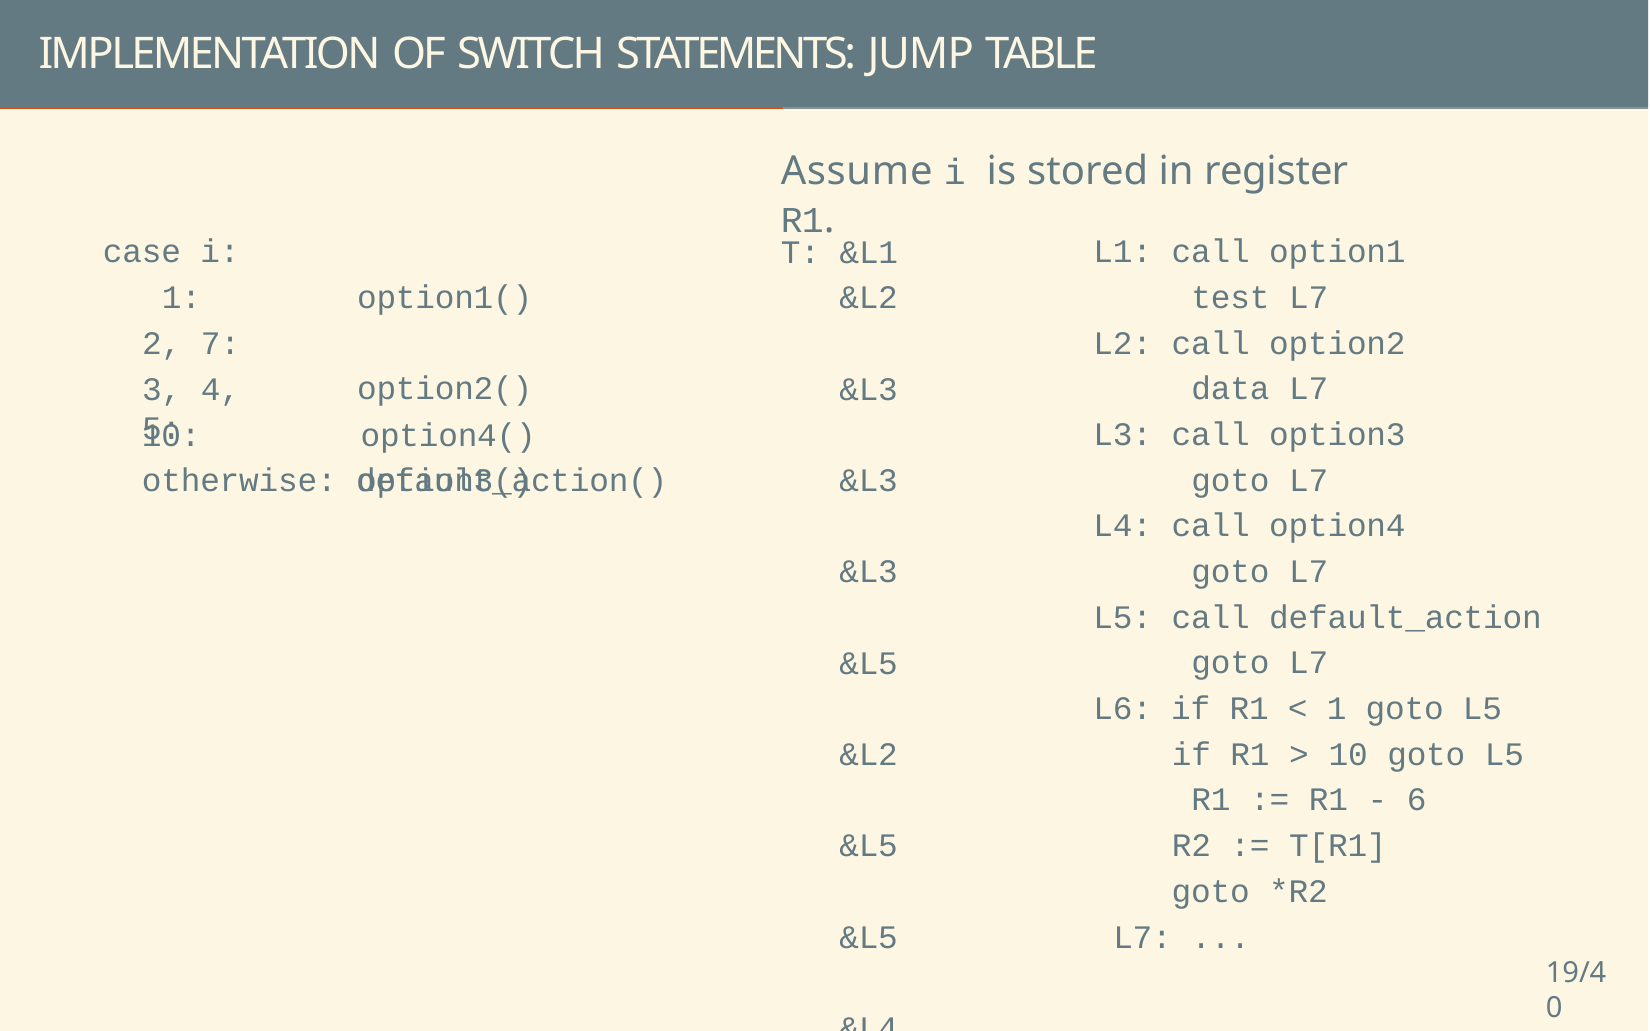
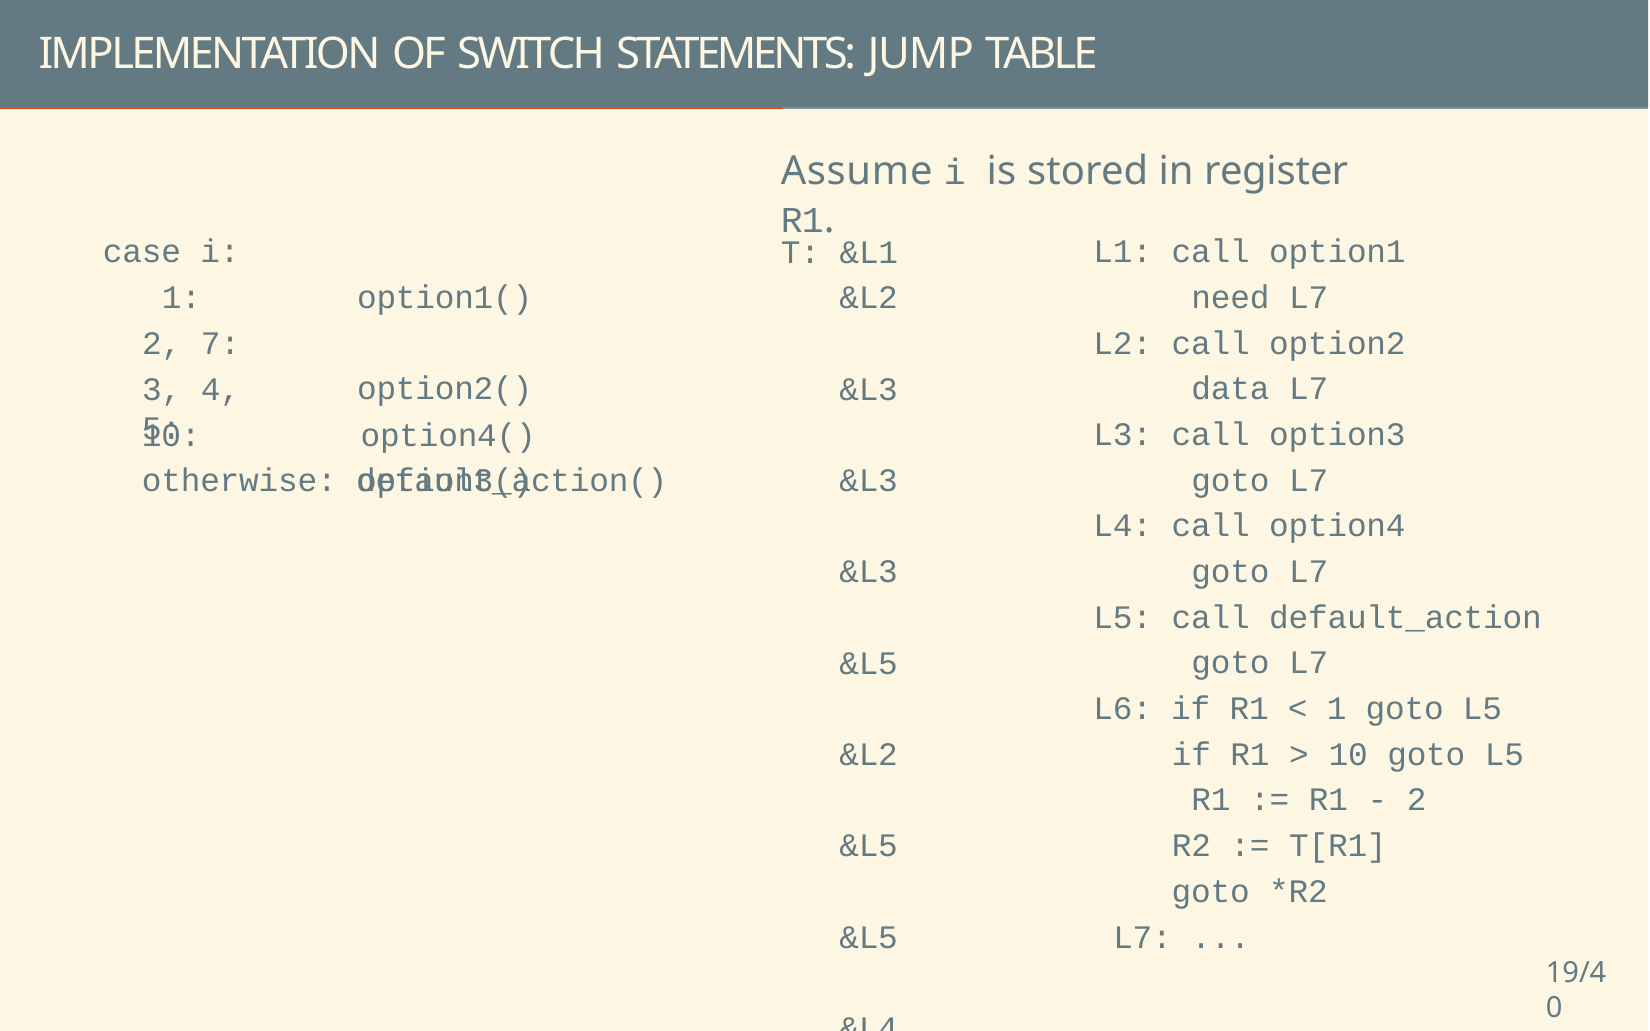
test: test -> need (1231, 297)
6: 6 -> 2 (1417, 799)
